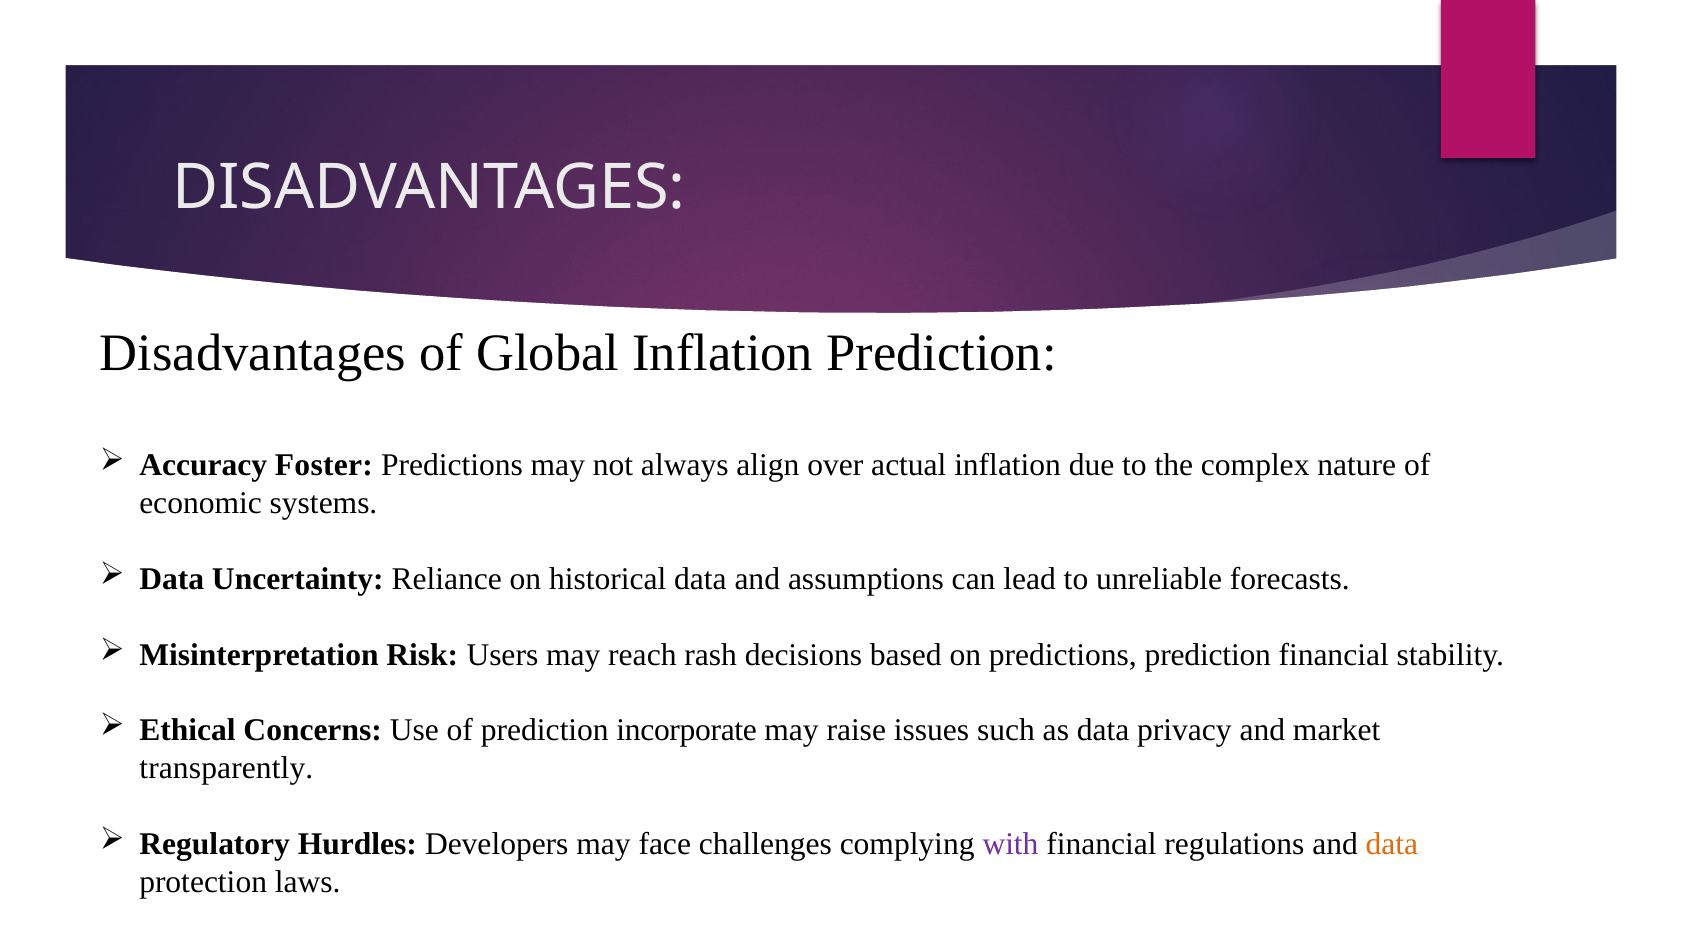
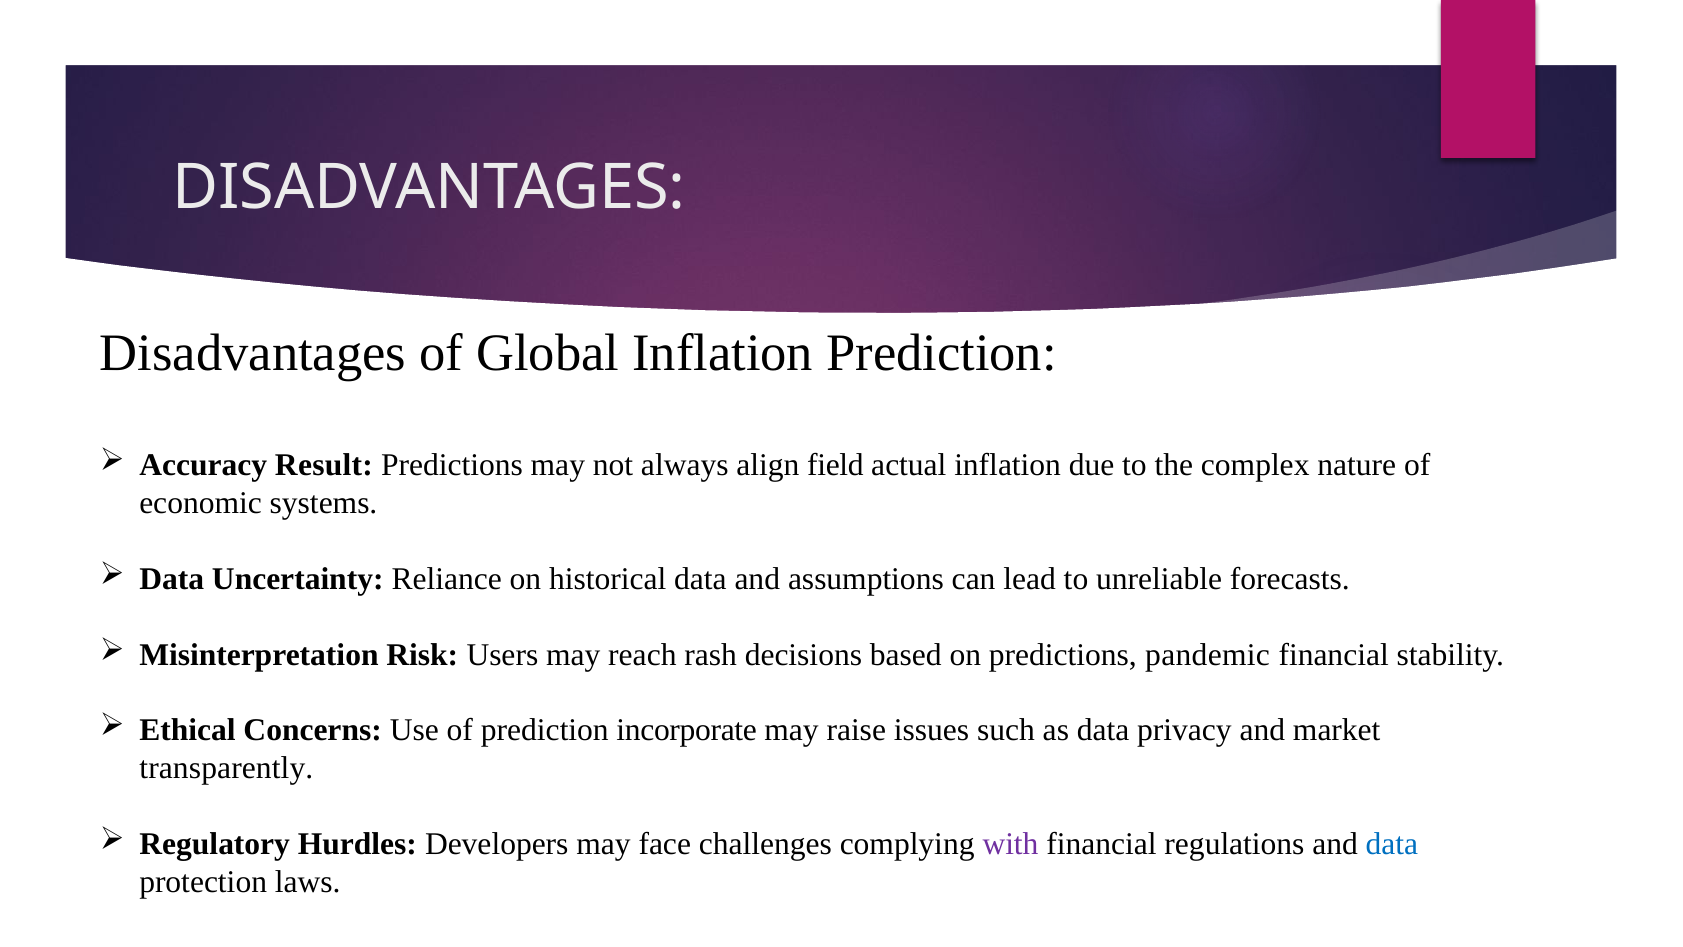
Foster: Foster -> Result (324, 465)
over: over -> field (835, 465)
predictions prediction: prediction -> pandemic (1208, 655)
data colour: orange -> blue (1392, 844)
